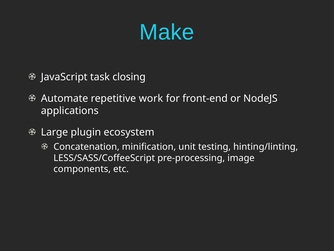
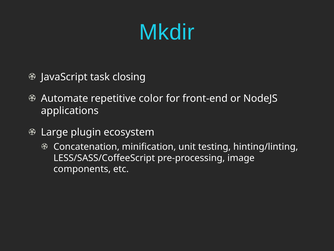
Make: Make -> Mkdir (167, 32)
work: work -> color (151, 98)
